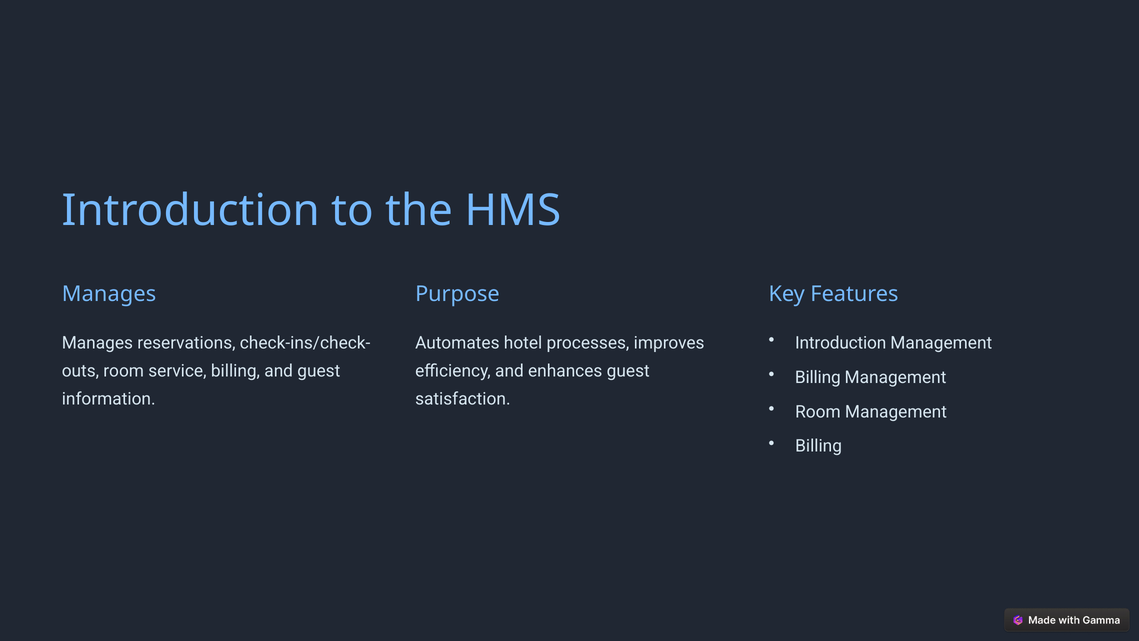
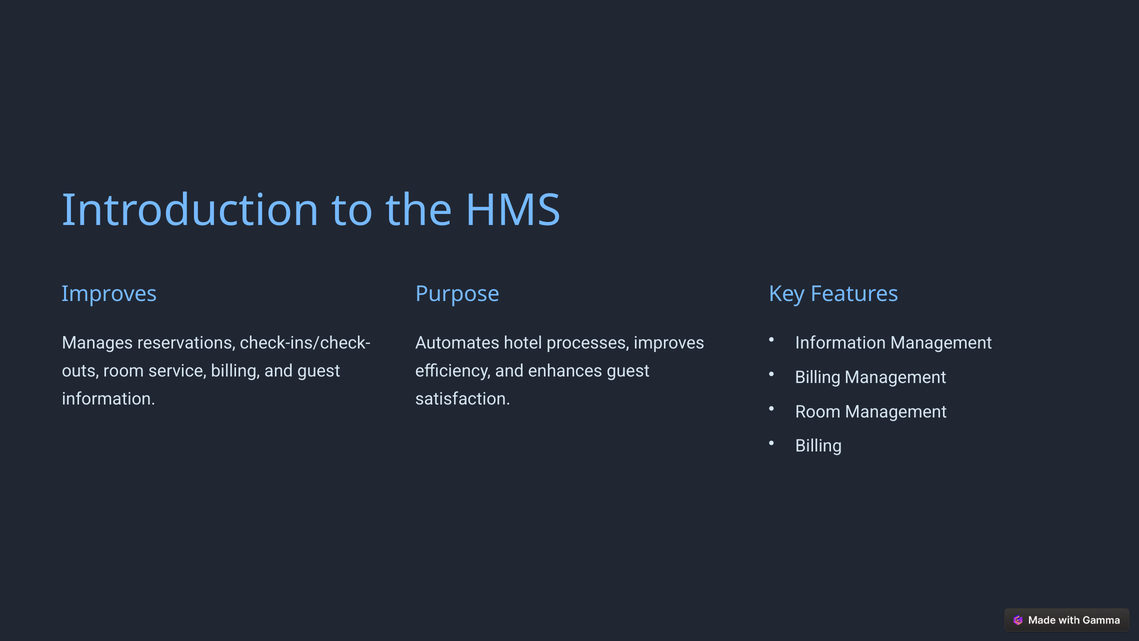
Manages: Manages -> Improves (109, 294)
Introduction: Introduction -> Information (841, 343)
